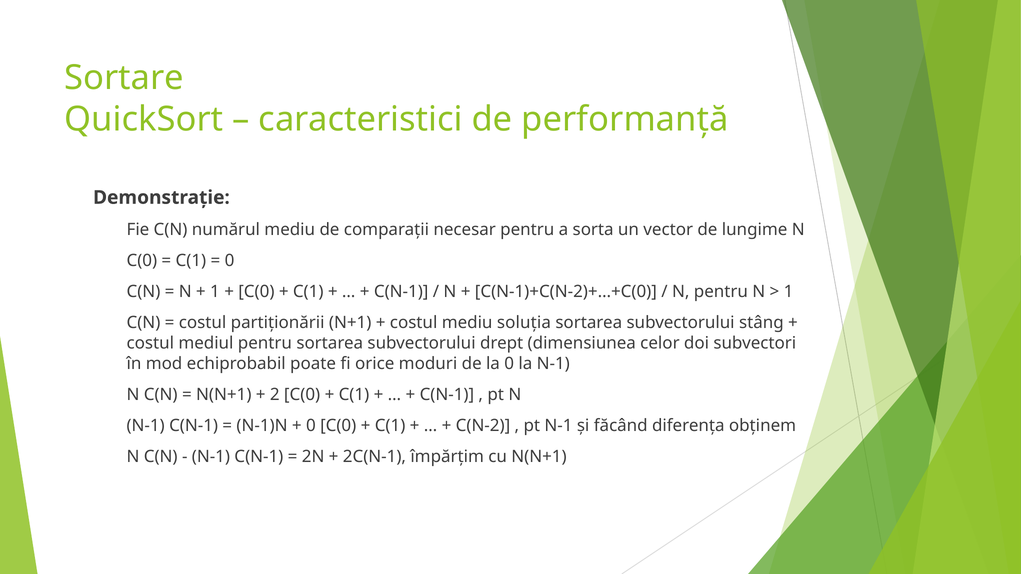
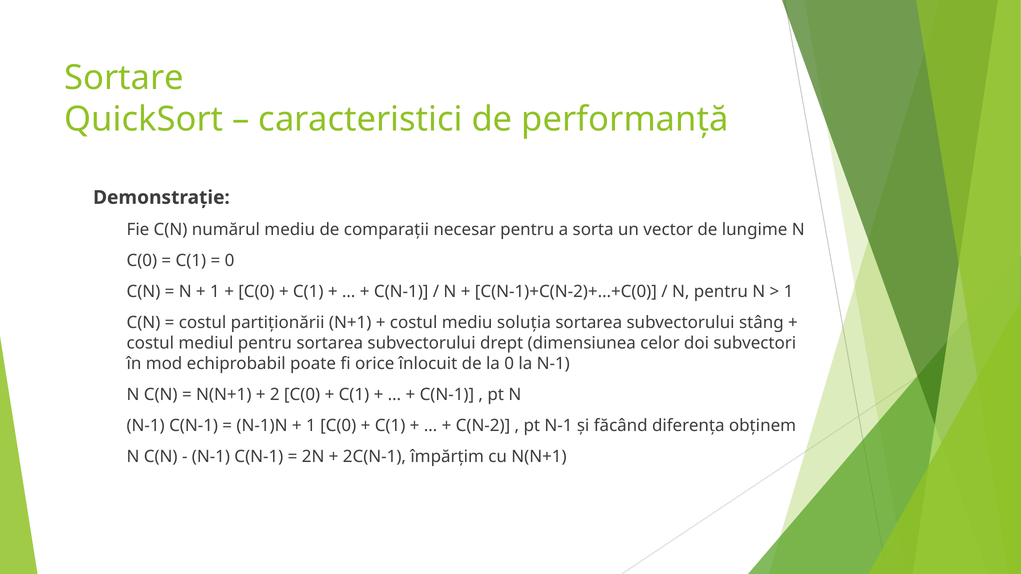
moduri: moduri -> înlocuit (428, 364)
0: 0 -> 1 (311, 426)
